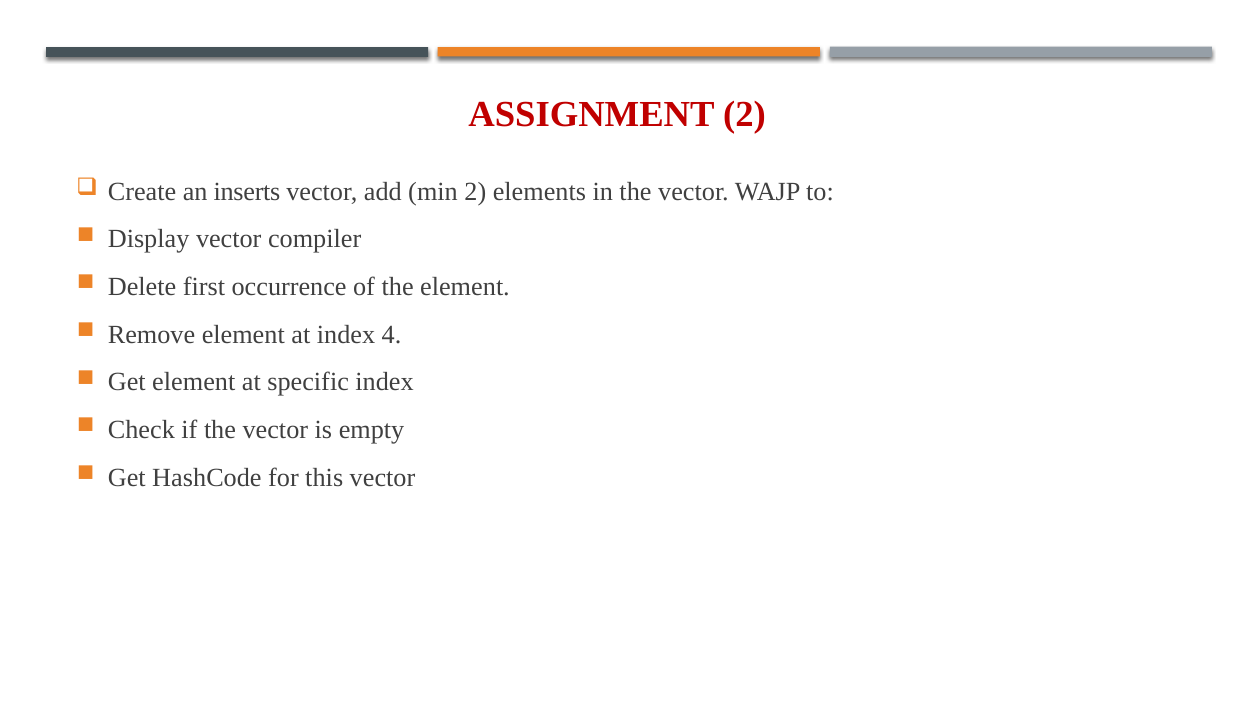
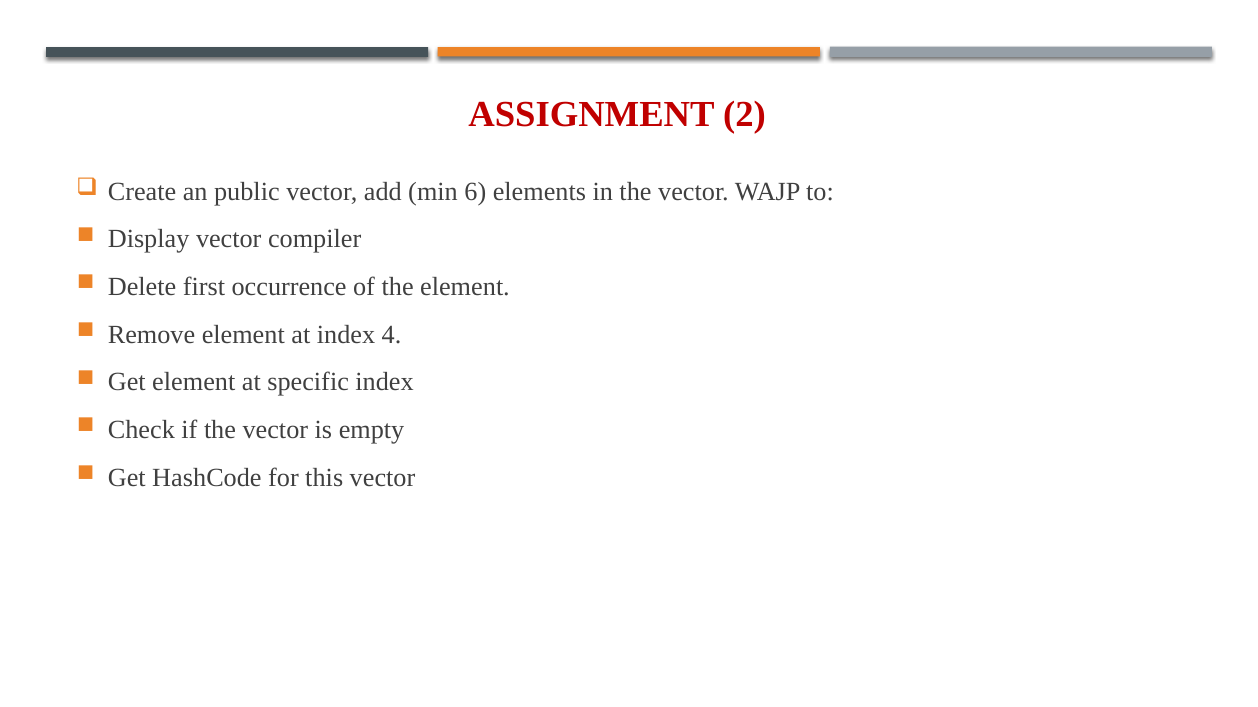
inserts: inserts -> public (247, 192)
min 2: 2 -> 6 (475, 192)
